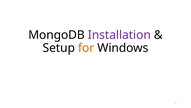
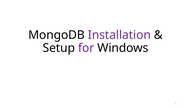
for colour: orange -> purple (86, 48)
